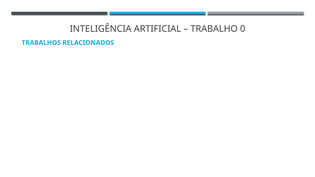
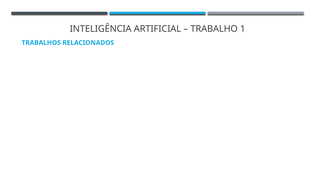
0: 0 -> 1 (243, 29)
